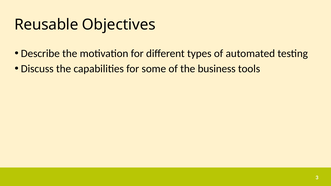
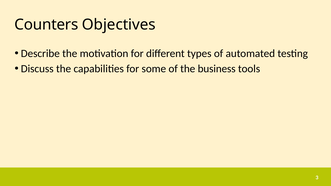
Reusable: Reusable -> Counters (46, 25)
